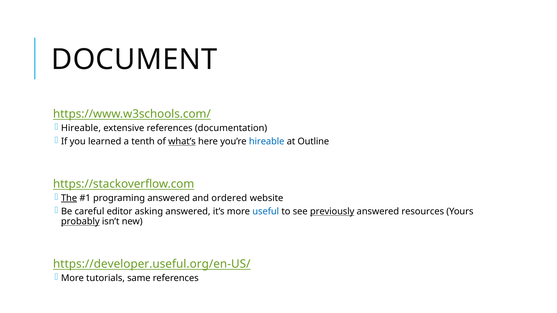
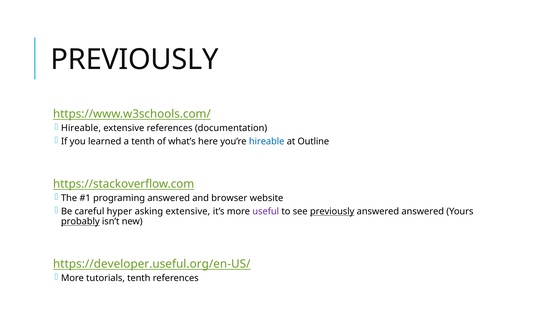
DOCUMENT: DOCUMENT -> PREVIOUSLY (135, 60)
what’s underline: present -> none (182, 142)
The underline: present -> none (69, 198)
ordered: ordered -> browser (229, 198)
editor: editor -> hyper (119, 212)
asking answered: answered -> extensive (188, 212)
useful colour: blue -> purple (266, 212)
answered resources: resources -> answered (423, 212)
tutorials same: same -> tenth (139, 278)
